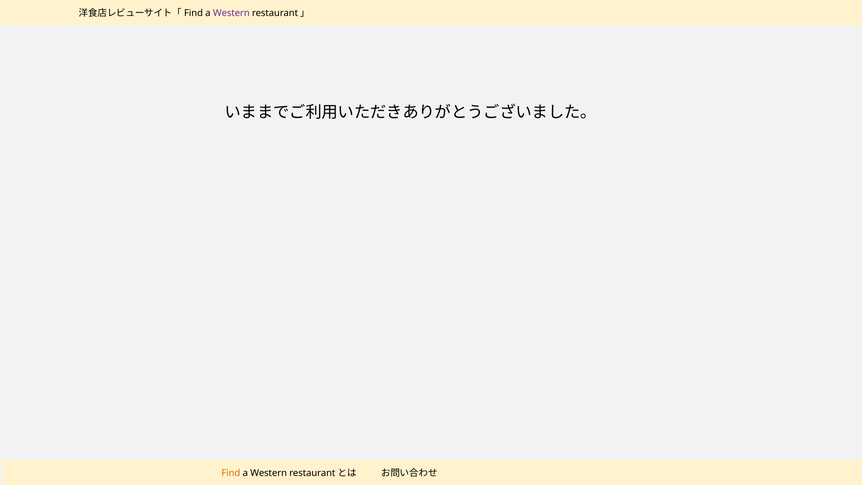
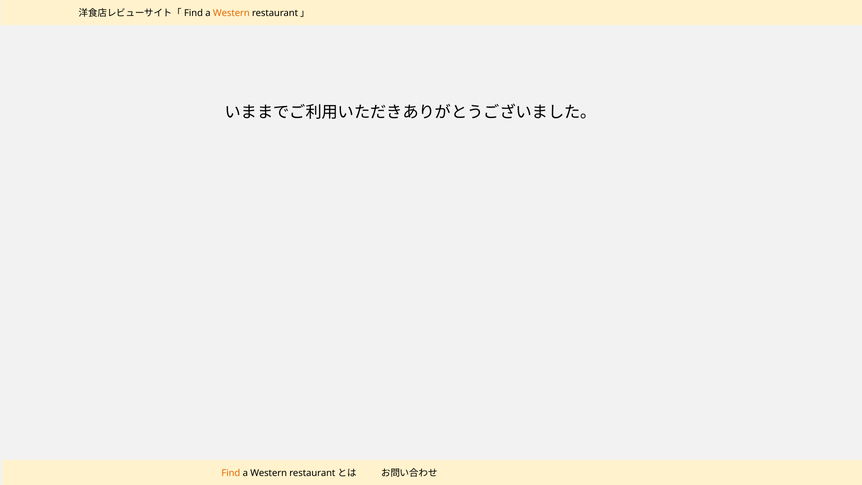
Western colour: purple -> orange (231, 13)
